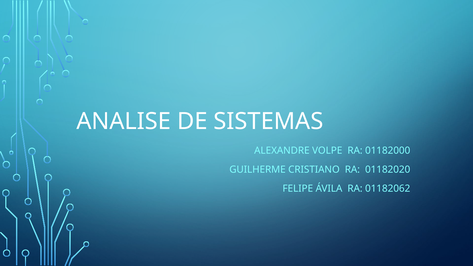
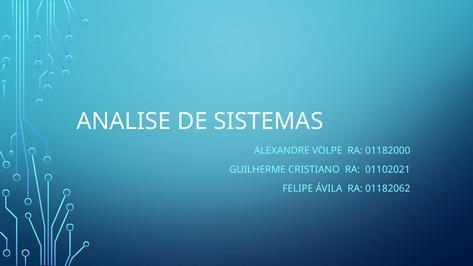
01182020: 01182020 -> 01102021 (388, 170)
